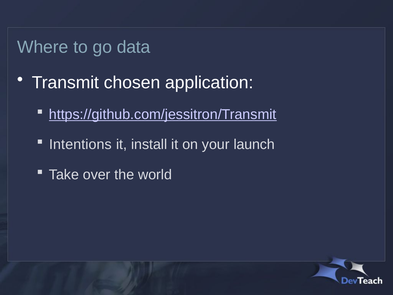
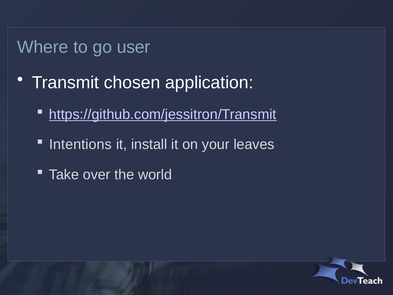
data: data -> user (134, 47)
launch: launch -> leaves (254, 144)
